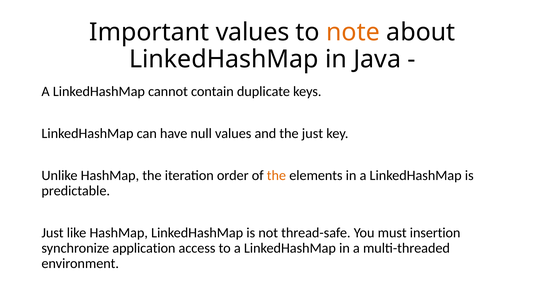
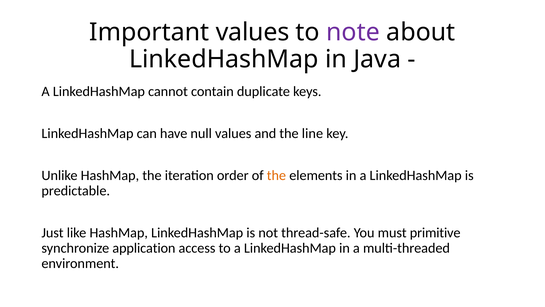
note colour: orange -> purple (353, 32)
the just: just -> line (312, 133)
insertion: insertion -> primitive (435, 233)
